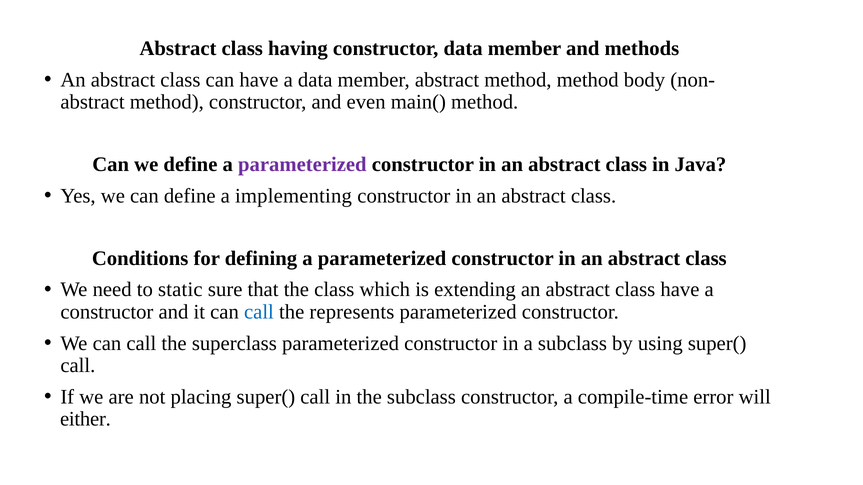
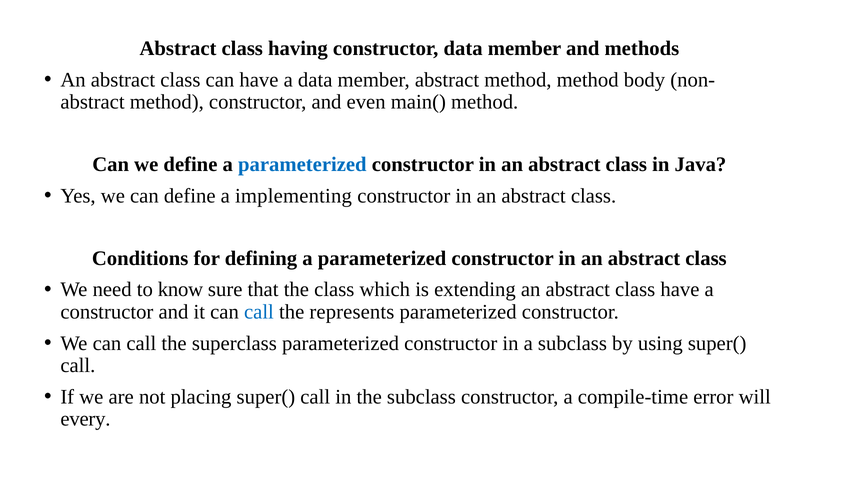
parameterized colour: purple -> blue (302, 165)
static: static -> know (181, 290)
either: either -> every (85, 420)
